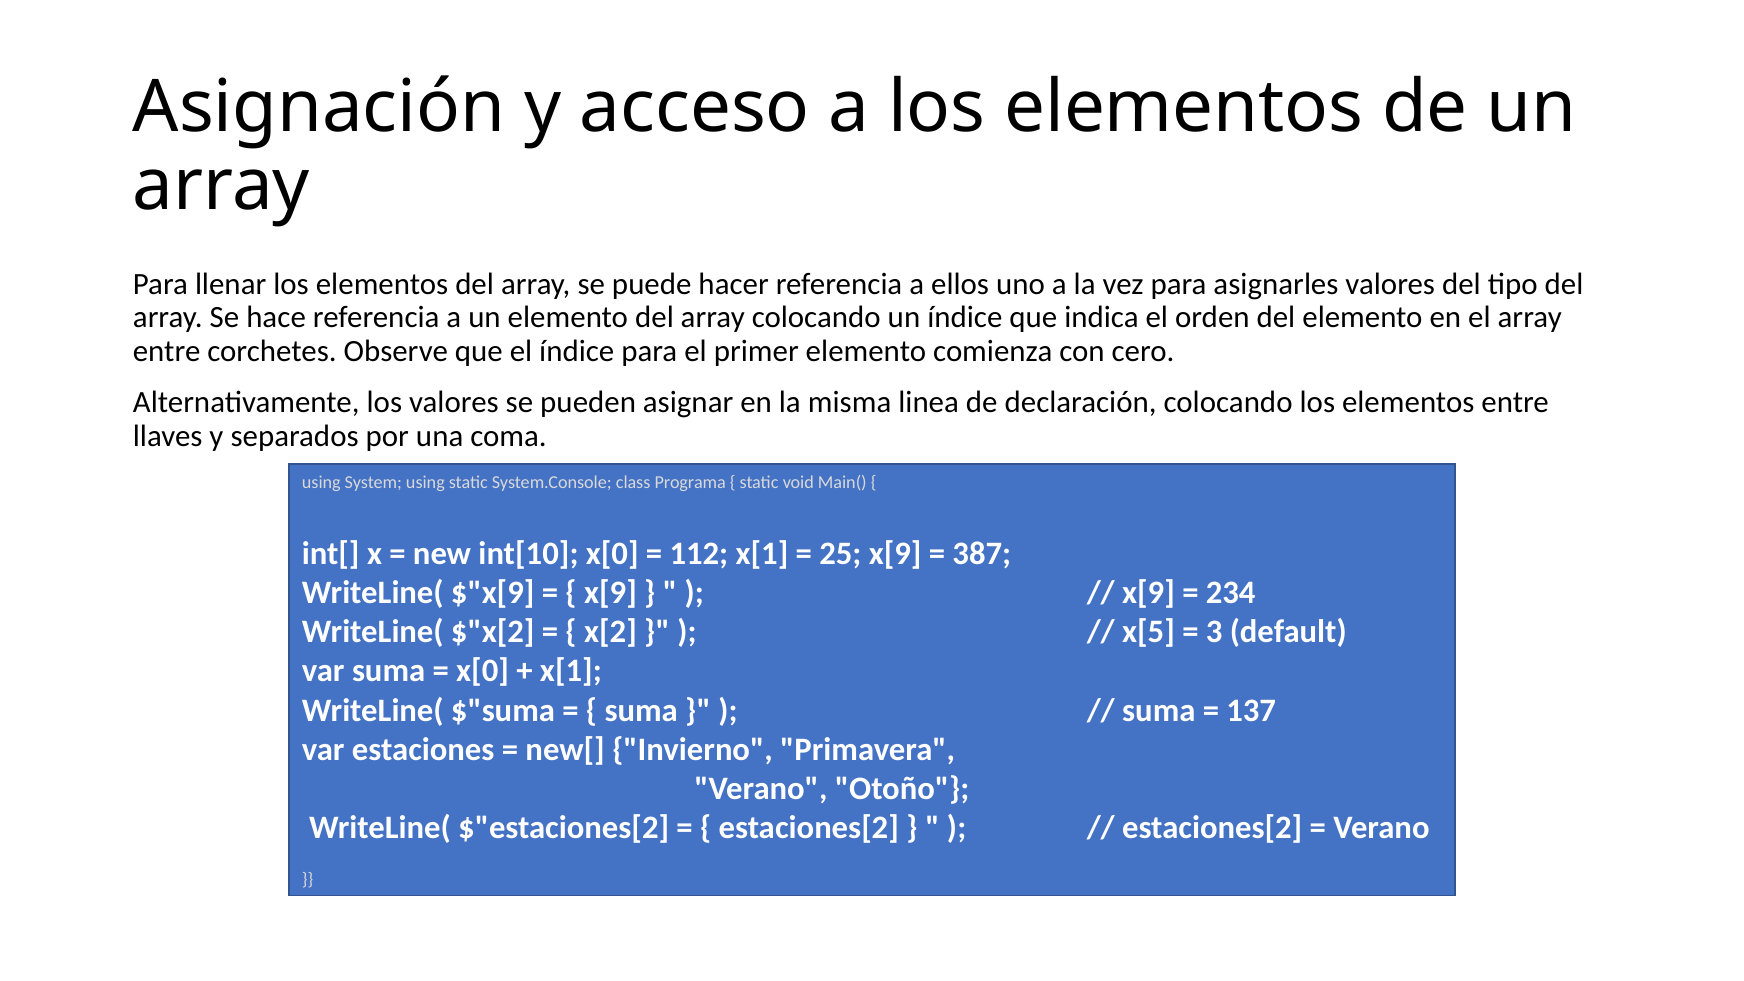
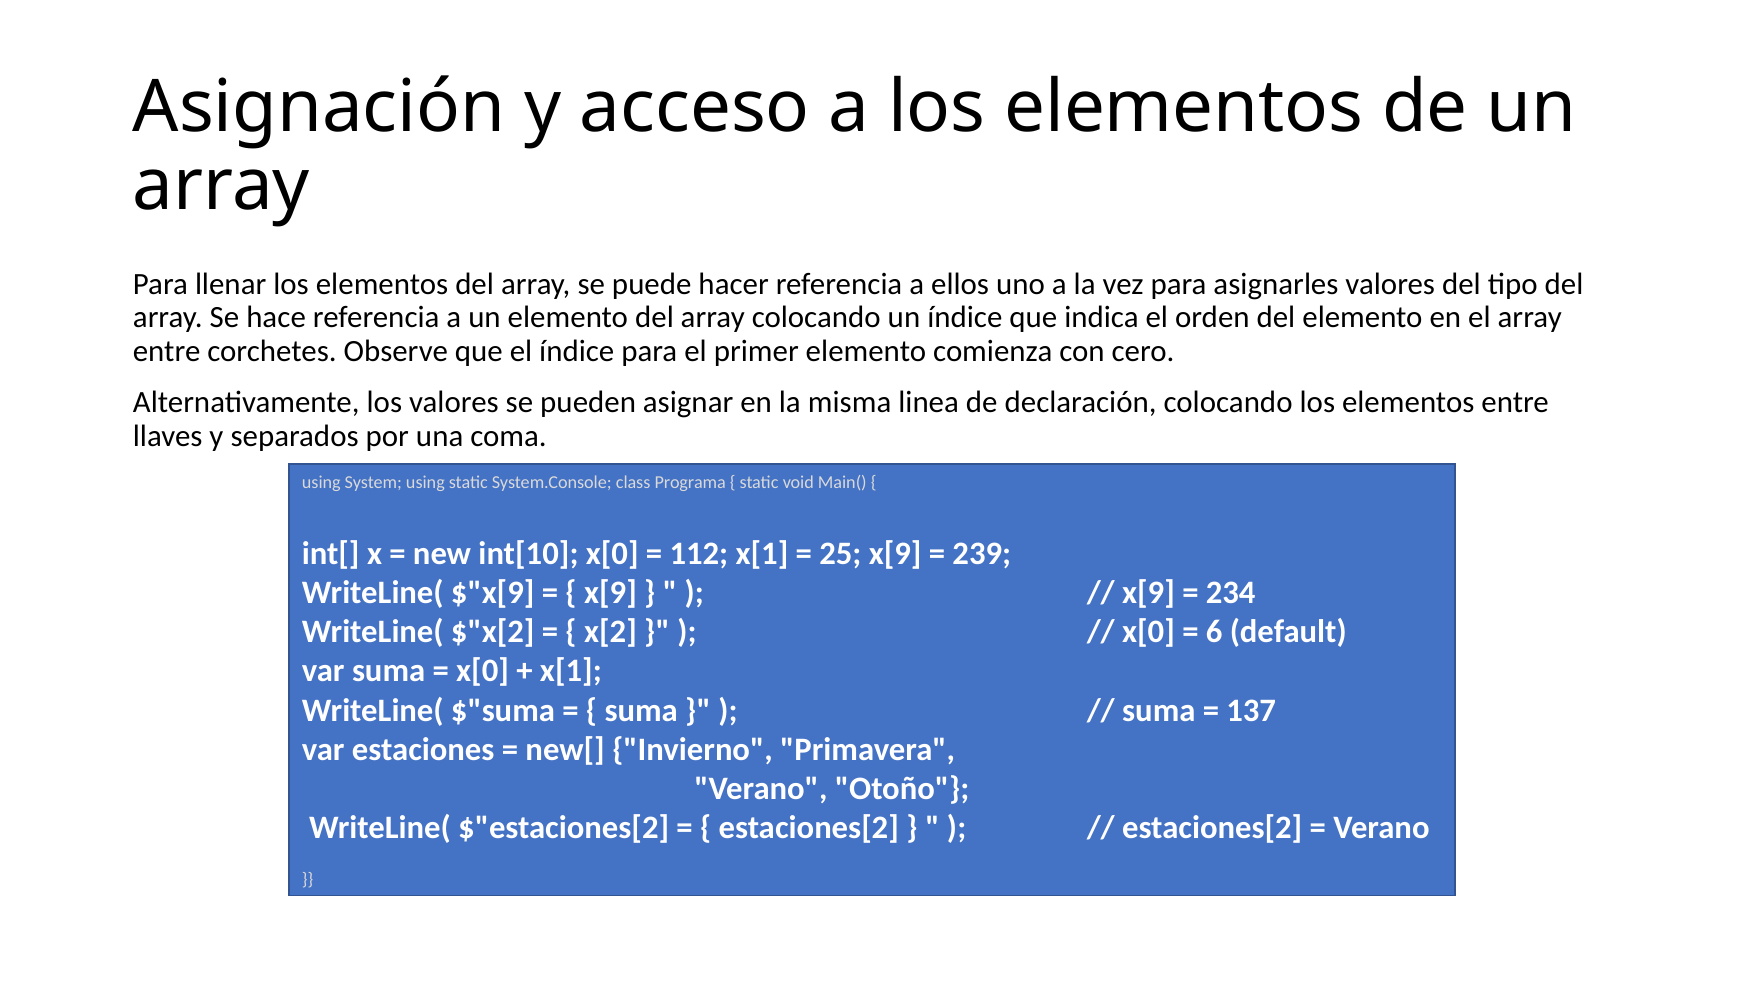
387: 387 -> 239 (982, 553)
x[5: x[5 -> x[0 (1148, 632)
3: 3 -> 6 (1214, 632)
